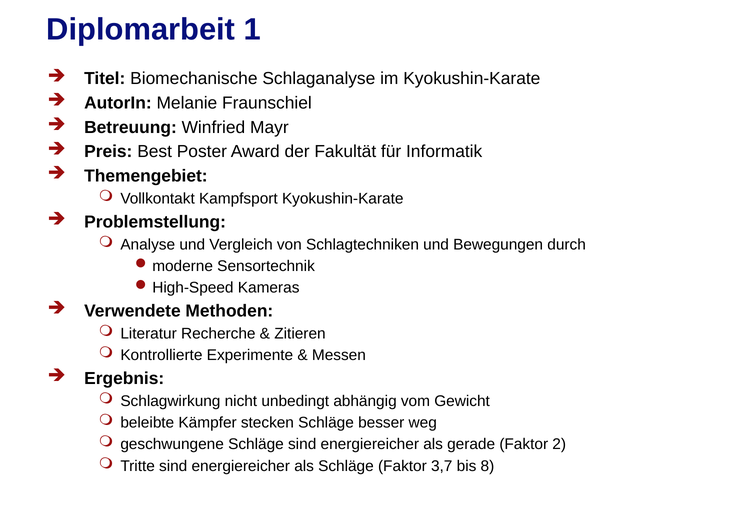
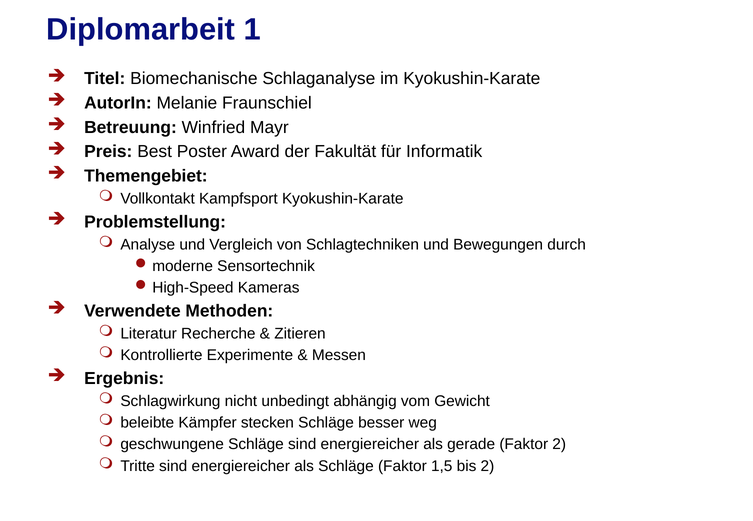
3,7: 3,7 -> 1,5 (442, 466)
bis 8: 8 -> 2 (487, 466)
